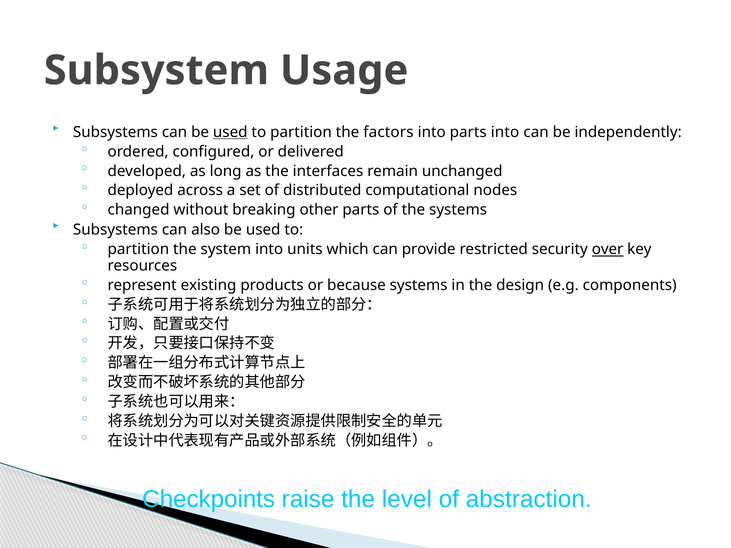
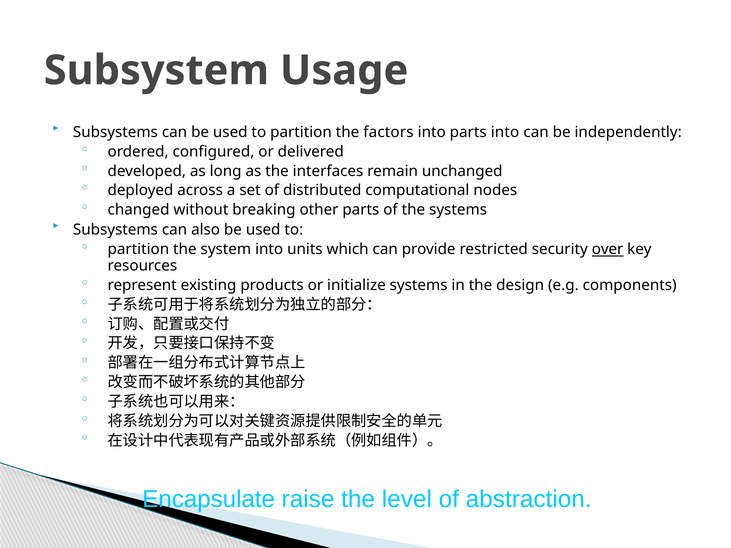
used underline: present -> none (230, 132)
because: because -> initialize (356, 285)
Checkpoints: Checkpoints -> Encapsulate (209, 500)
